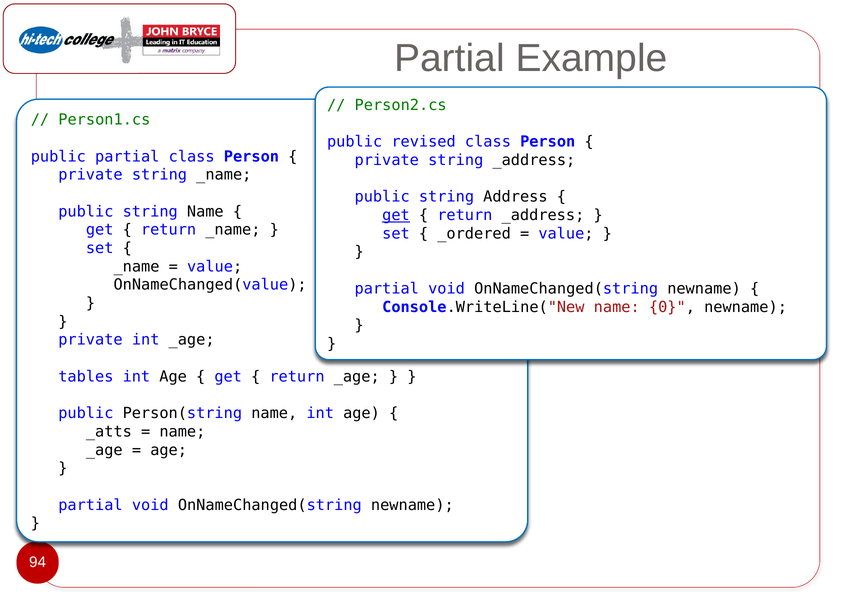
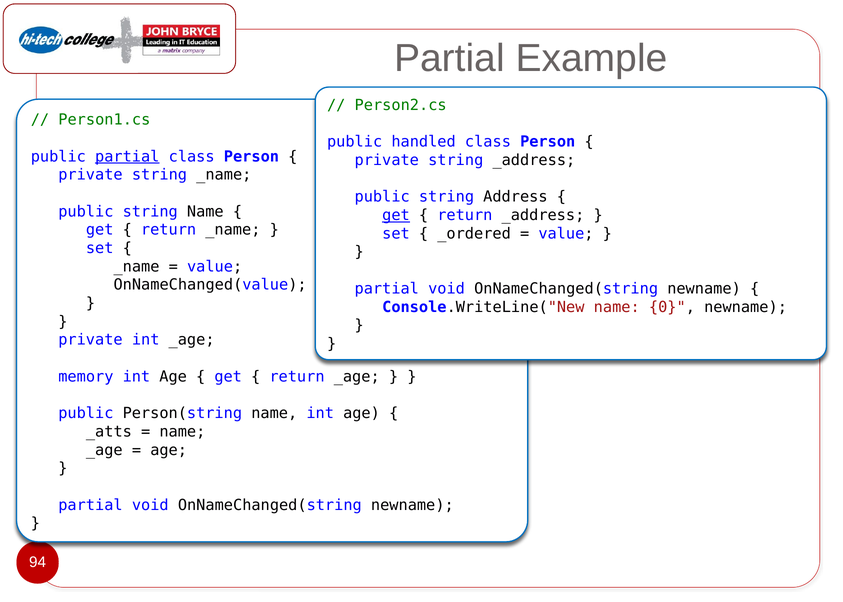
revised: revised -> handled (424, 142)
partial underline: none -> present (127, 157)
tables: tables -> memory (86, 377)
